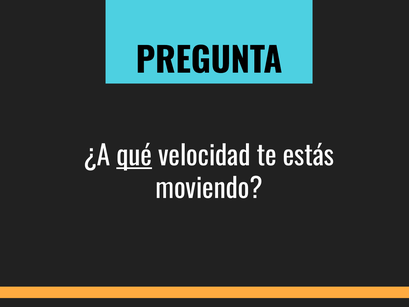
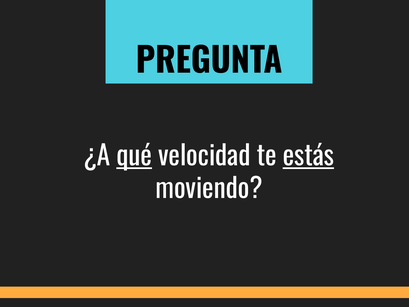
estás underline: none -> present (308, 156)
